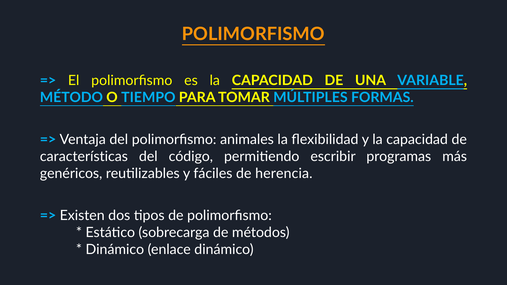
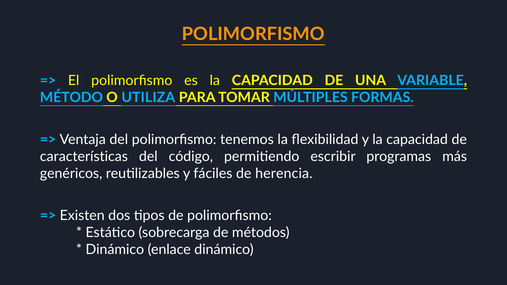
TIEMPO: TIEMPO -> UTILIZA (148, 97)
animales: animales -> tenemos (247, 140)
